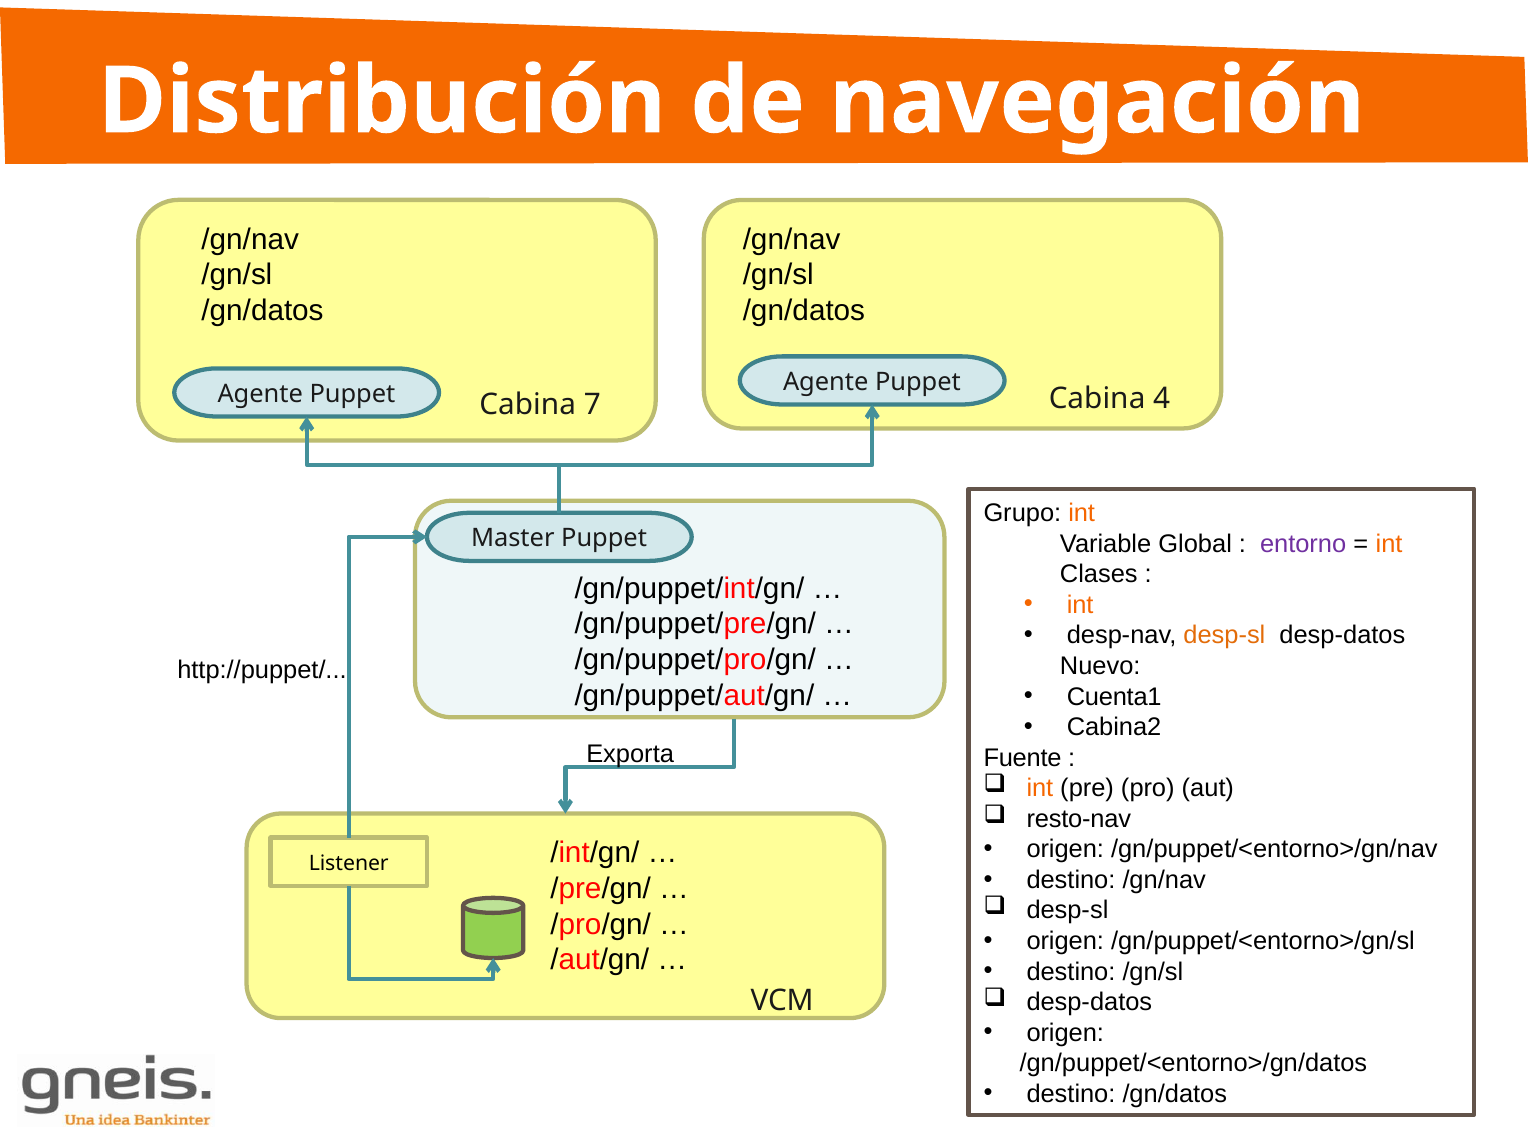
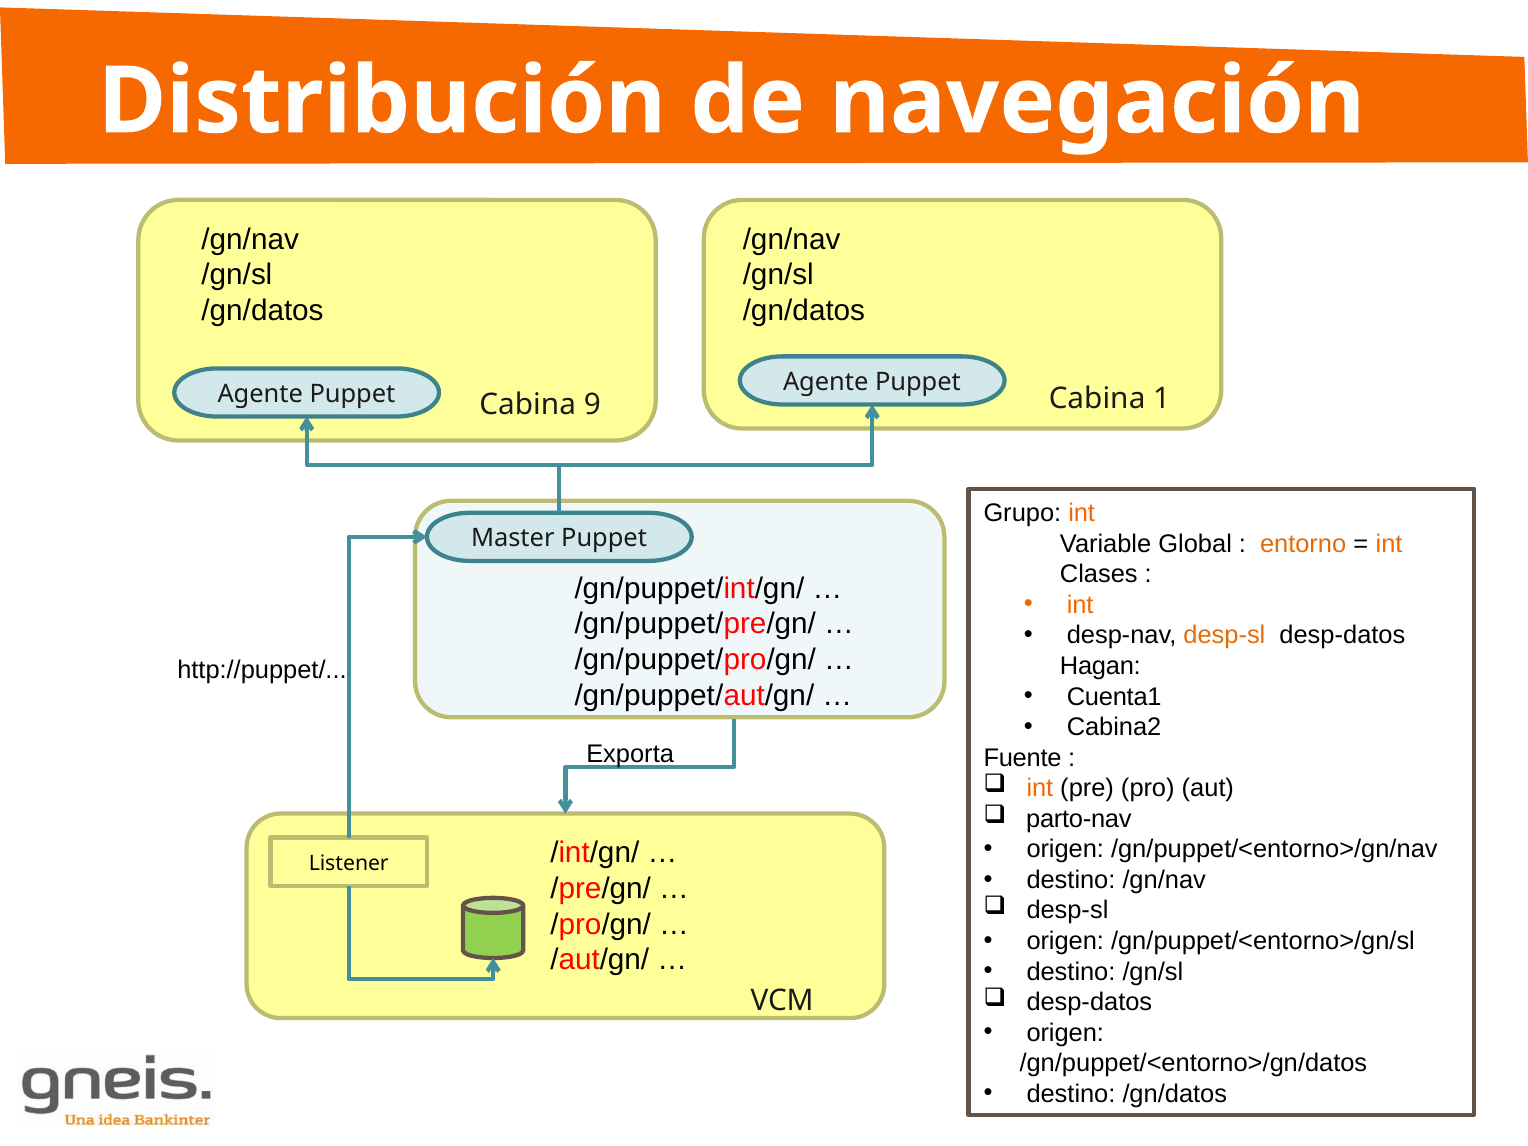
4: 4 -> 1 (1162, 399)
7: 7 -> 9 (592, 405)
entorno colour: purple -> orange (1303, 544)
Nuevo: Nuevo -> Hagan (1100, 666)
resto-nav: resto-nav -> parto-nav (1079, 819)
